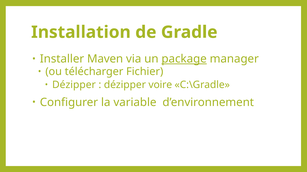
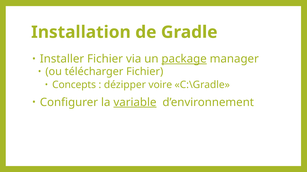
Installer Maven: Maven -> Fichier (105, 59)
Dézipper: Dézipper -> Concepts (74, 85)
variable underline: none -> present (135, 103)
